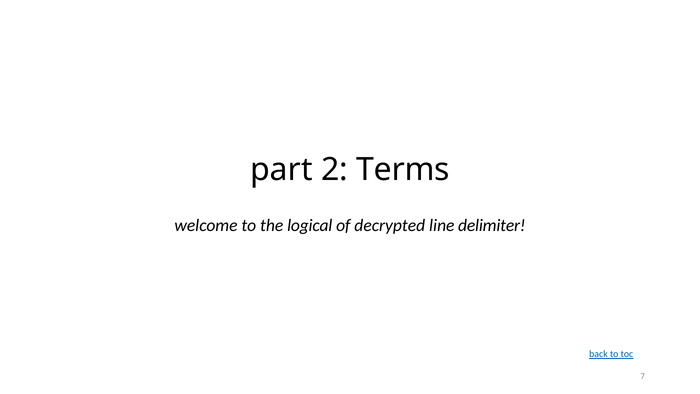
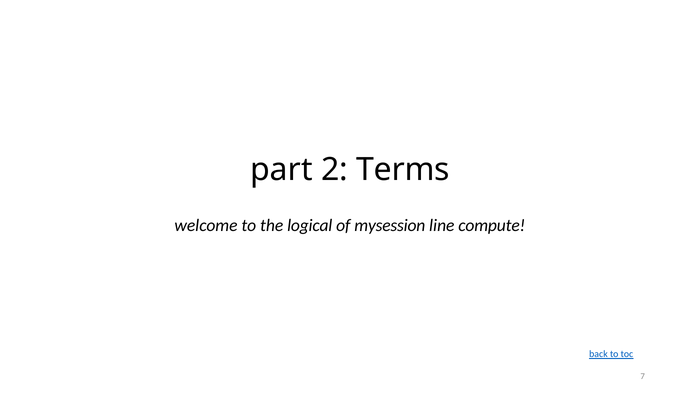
decrypted: decrypted -> mysession (390, 225)
delimiter: delimiter -> compute (492, 225)
